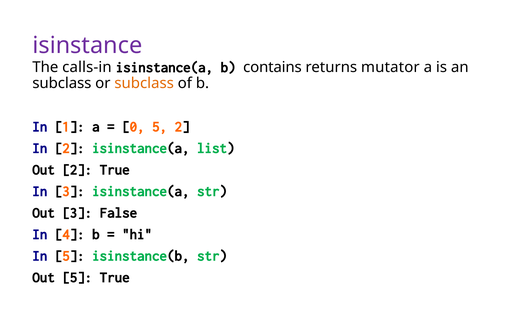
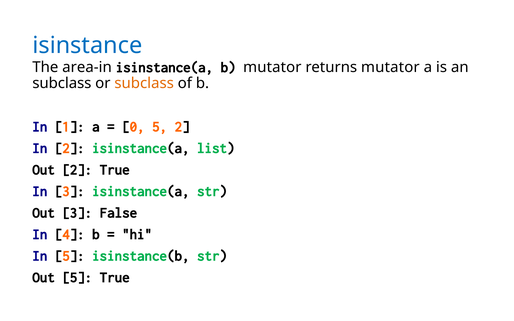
isinstance colour: purple -> blue (87, 45)
calls-in: calls-in -> area-in (87, 67)
b contains: contains -> mutator (272, 67)
